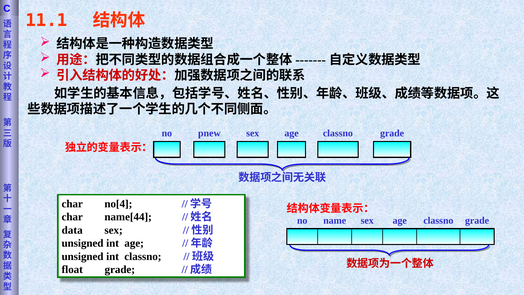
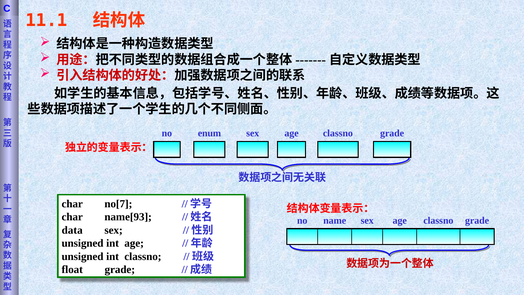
pnew: pnew -> enum (209, 133)
no[4: no[4 -> no[7 (118, 204)
name[44: name[44 -> name[93 (128, 217)
